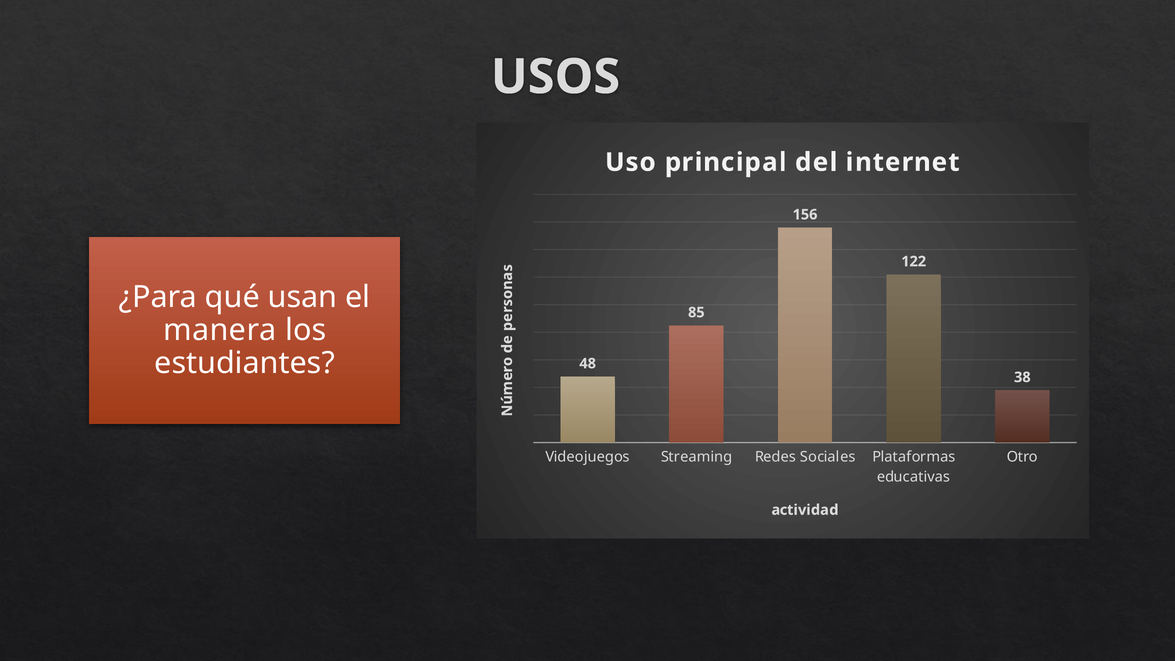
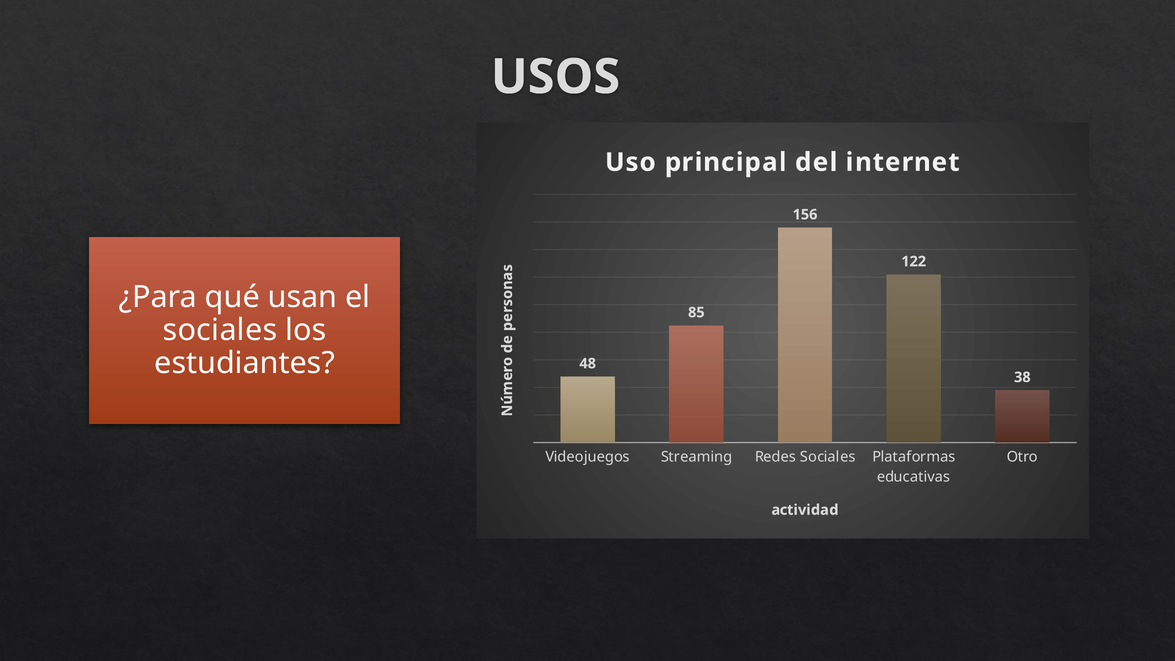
manera: manera -> sociales (220, 330)
